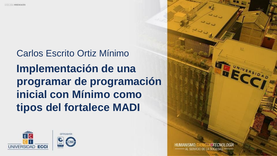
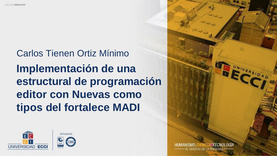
Escrito: Escrito -> Tienen (60, 53)
programar: programar -> estructural (44, 82)
inicial: inicial -> editor (32, 94)
con Mínimo: Mínimo -> Nuevas (91, 94)
